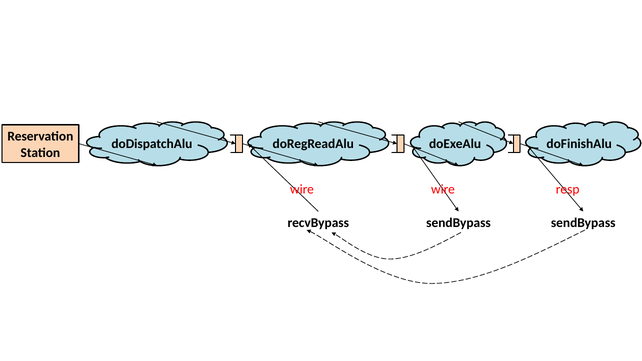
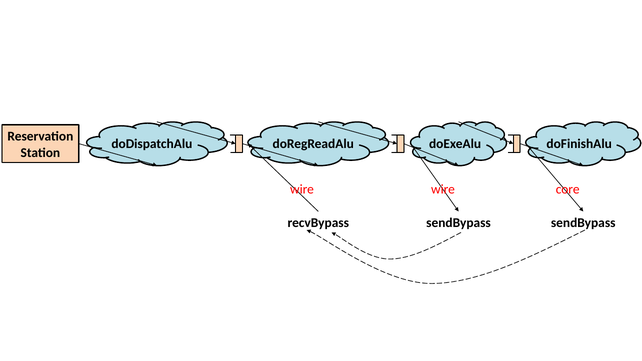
resp: resp -> core (568, 189)
